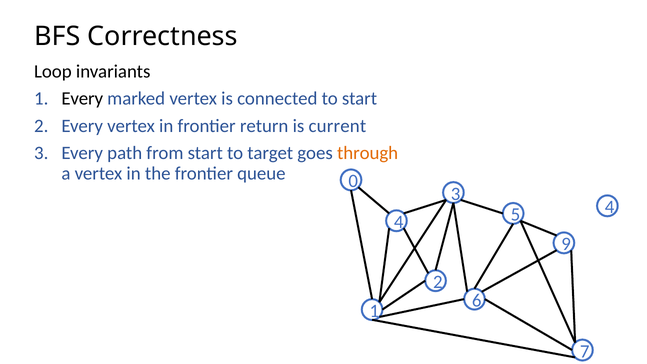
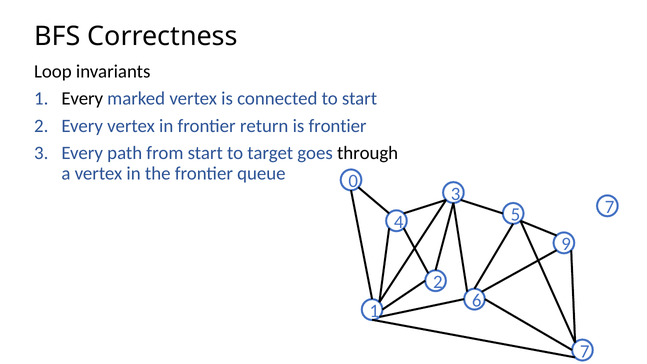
is current: current -> frontier (338, 126)
through colour: orange -> black (368, 153)
4: 4 -> 7 (610, 207)
